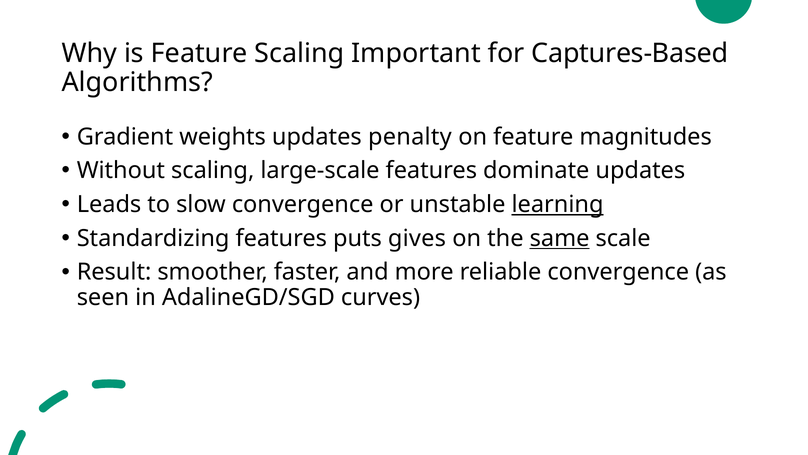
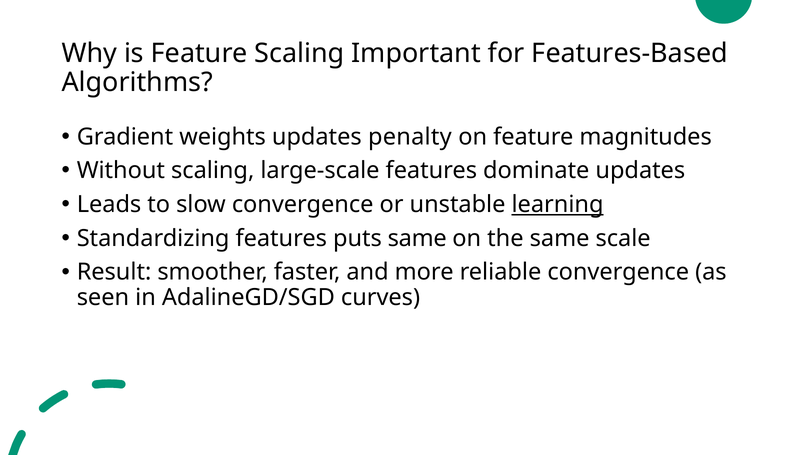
Captures-Based: Captures-Based -> Features-Based (630, 53)
puts gives: gives -> same (417, 238)
same underline: present -> none (560, 238)
